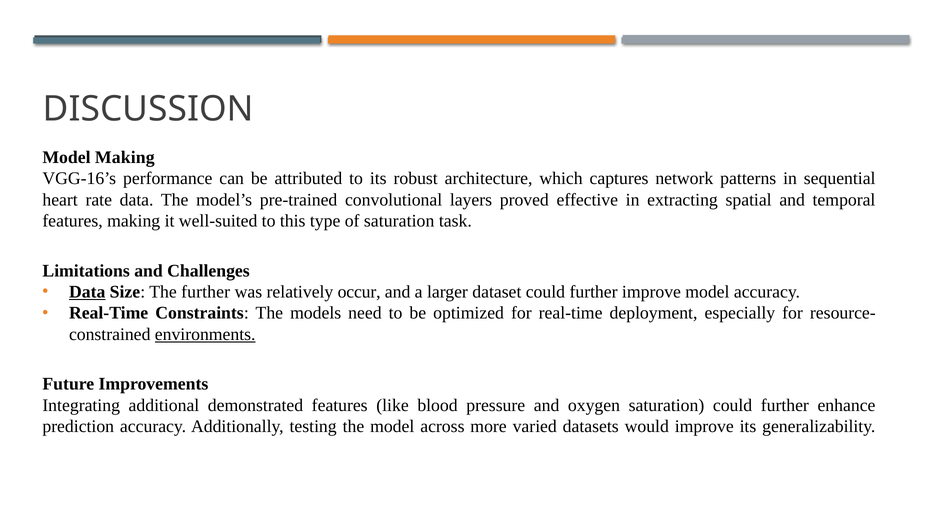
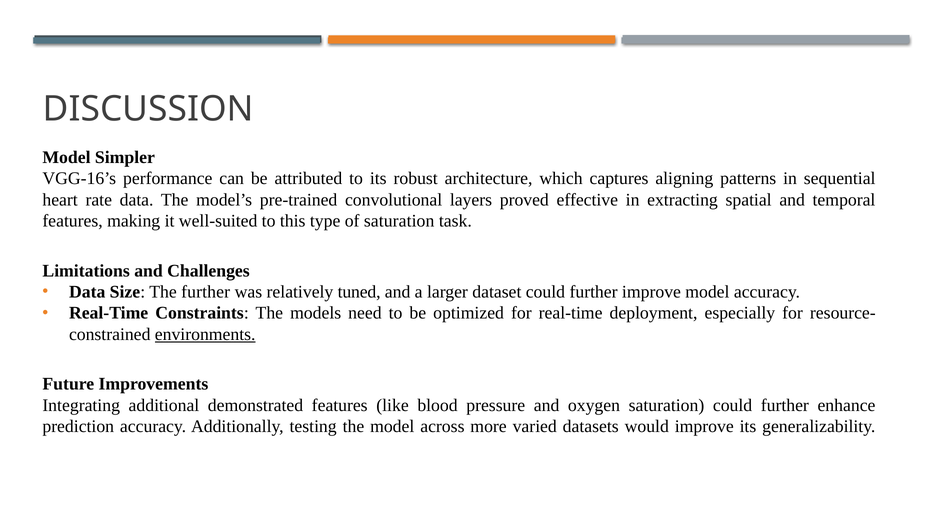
Model Making: Making -> Simpler (125, 157)
network: network -> aligning (684, 179)
Data underline: present -> none (87, 292)
occur: occur -> tuned (359, 292)
